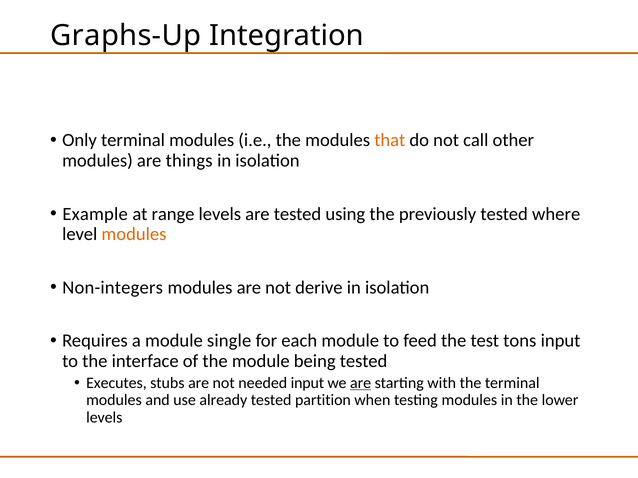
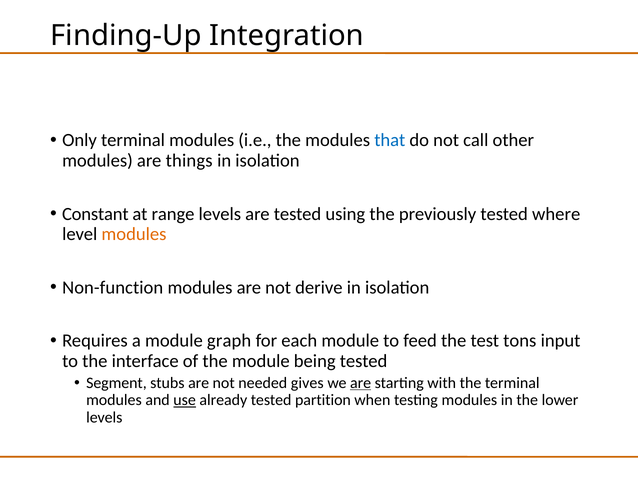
Graphs-Up: Graphs-Up -> Finding-Up (126, 35)
that colour: orange -> blue (390, 140)
Example: Example -> Constant (95, 214)
Non-integers: Non-integers -> Non-function (113, 288)
single: single -> graph (229, 341)
Executes: Executes -> Segment (116, 383)
needed input: input -> gives (307, 383)
use underline: none -> present (185, 401)
